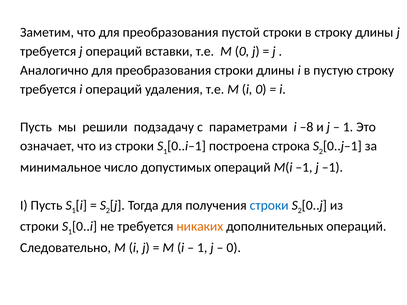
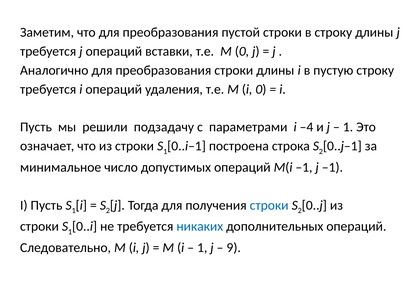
–8: –8 -> –4 (307, 127)
никаких colour: orange -> blue (200, 227)
0: 0 -> 9 (234, 248)
